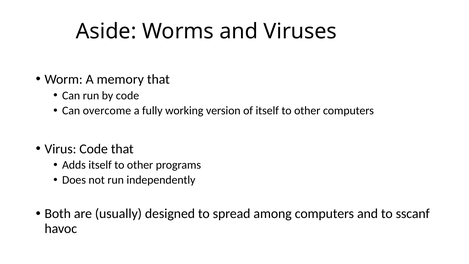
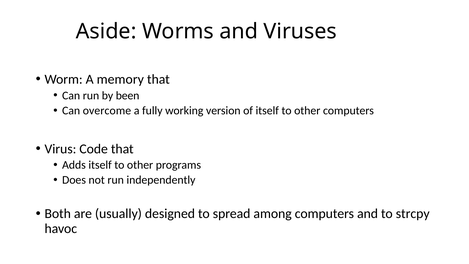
by code: code -> been (128, 95)
sscanf: sscanf -> strcpy (413, 214)
